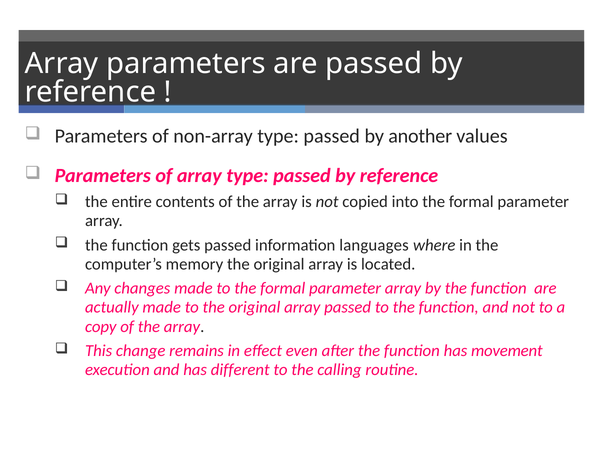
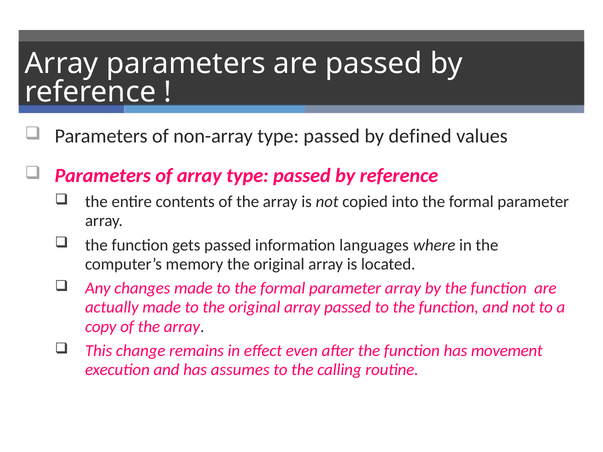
another: another -> defined (420, 136)
different: different -> assumes (240, 370)
